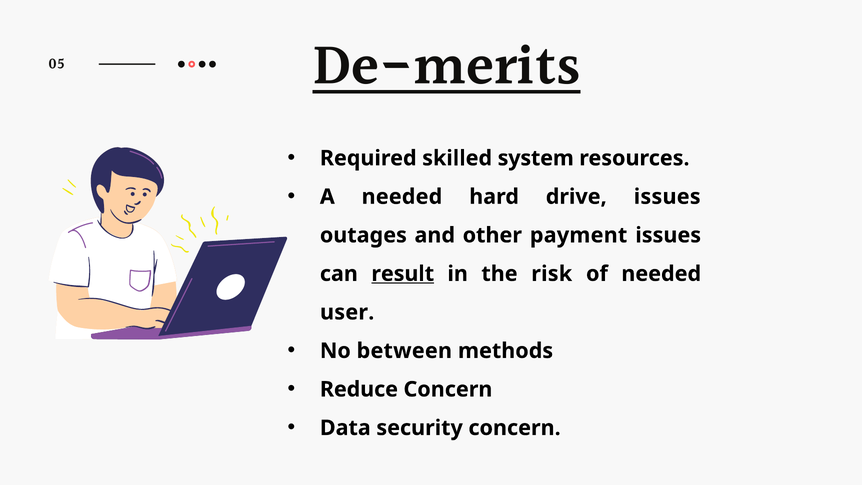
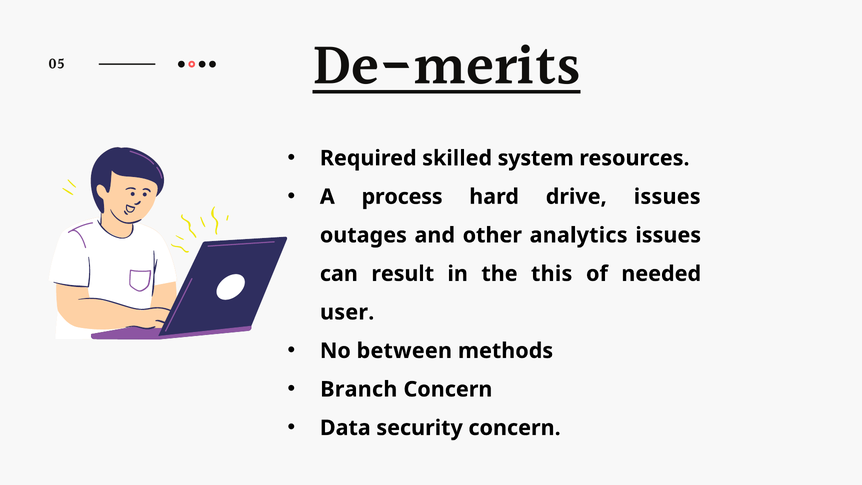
A needed: needed -> process (402, 197)
payment: payment -> analytics (579, 235)
result underline: present -> none (403, 274)
risk: risk -> this (552, 274)
Reduce: Reduce -> Branch (359, 389)
